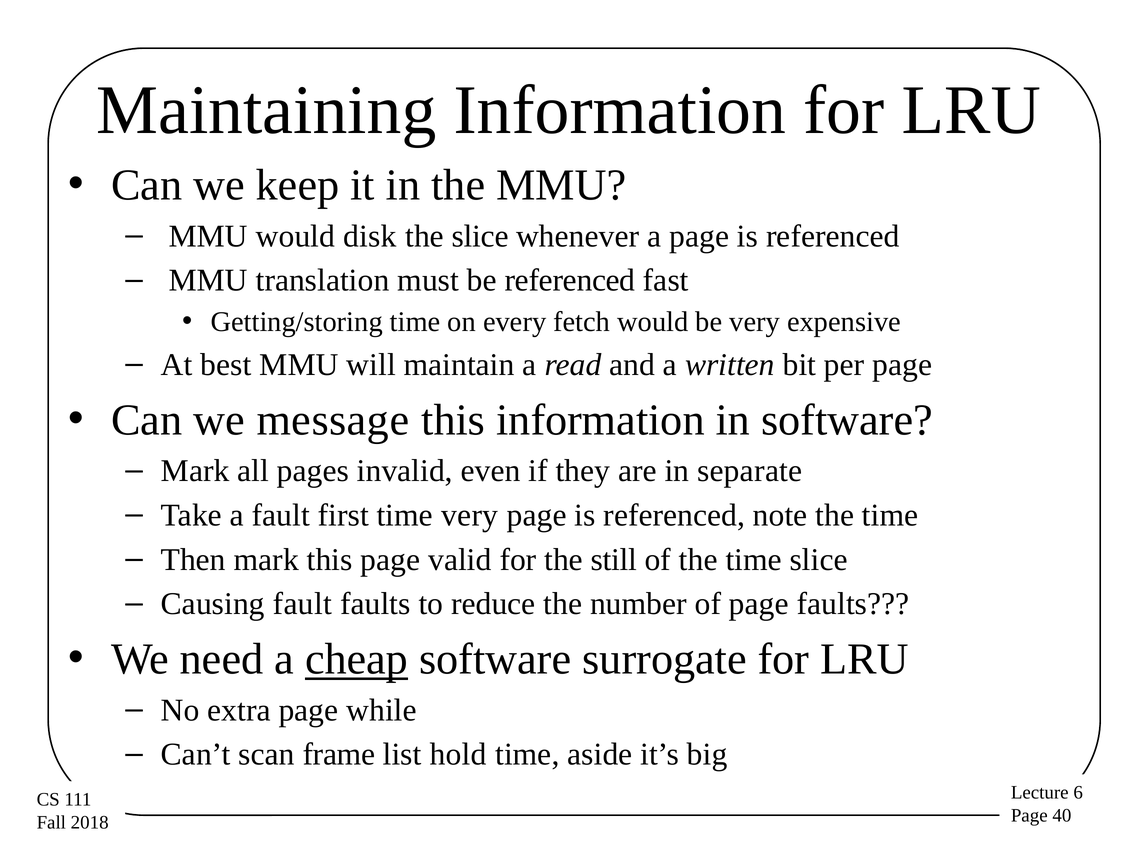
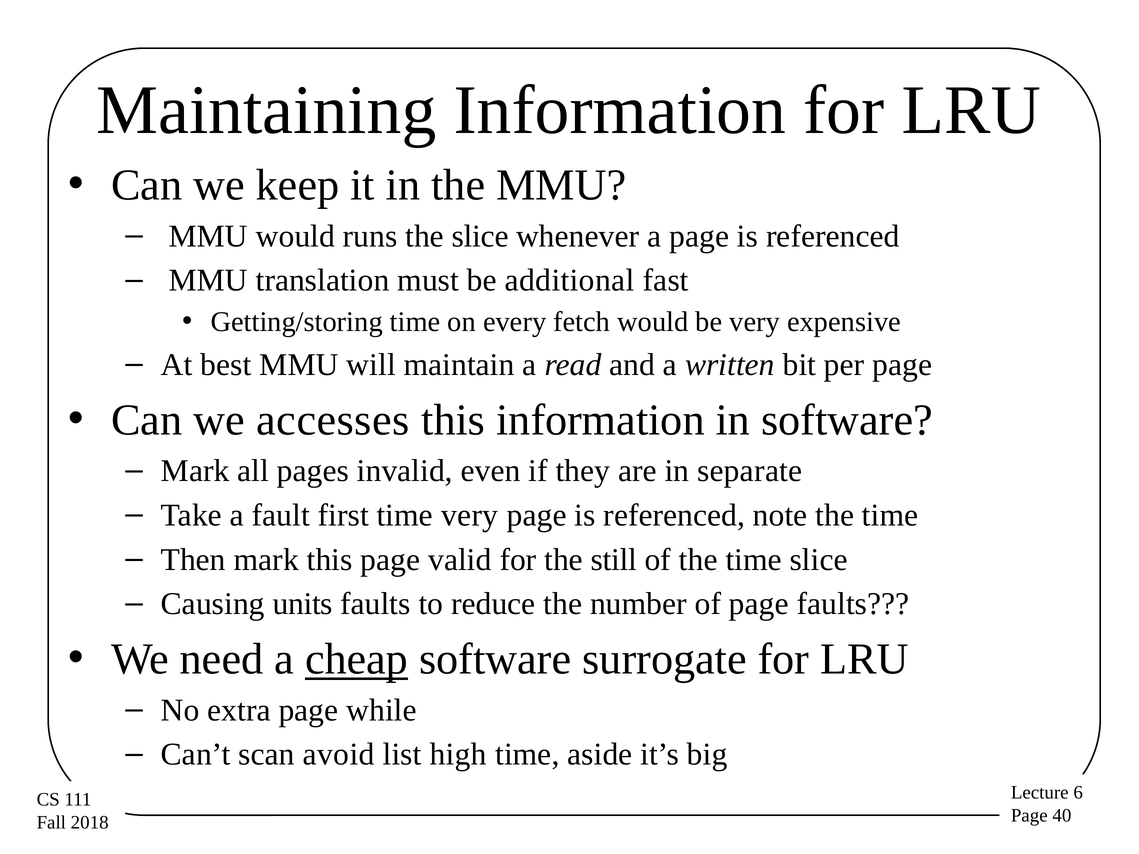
disk: disk -> runs (370, 236)
be referenced: referenced -> additional (570, 281)
message: message -> accesses (333, 420)
Causing fault: fault -> units (303, 604)
frame: frame -> avoid (339, 755)
hold: hold -> high (458, 755)
